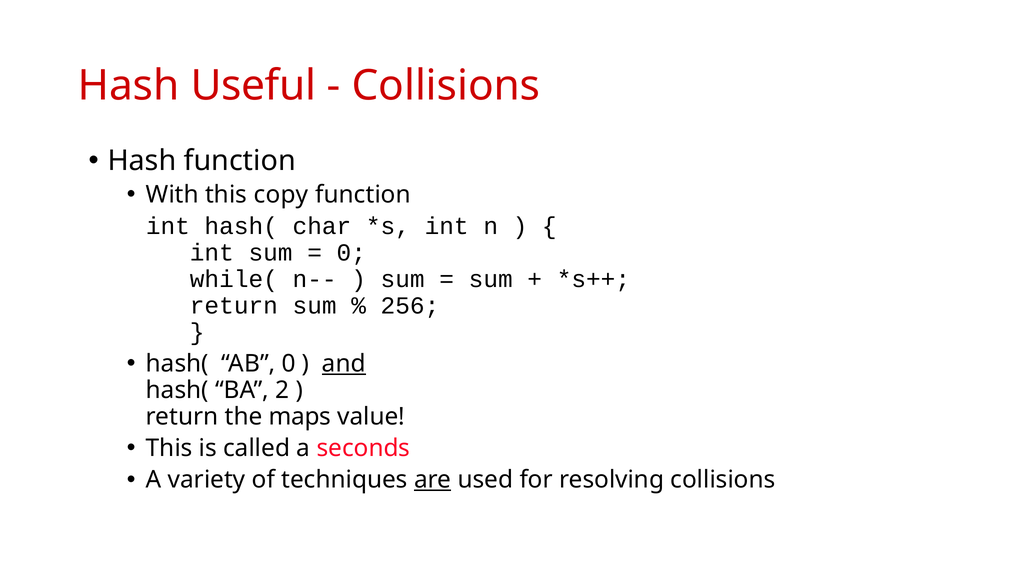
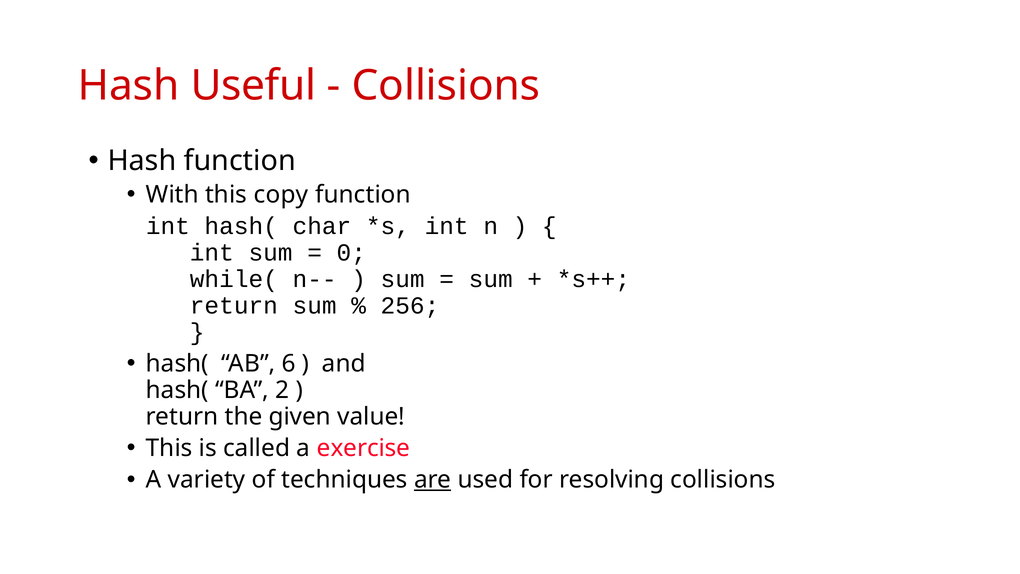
AB 0: 0 -> 6 (289, 364)
and underline: present -> none (344, 364)
maps: maps -> given (300, 416)
seconds: seconds -> exercise (364, 448)
